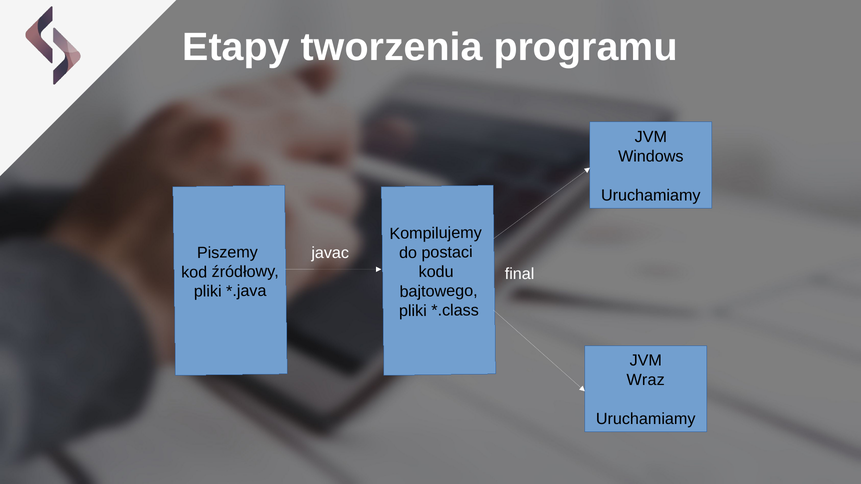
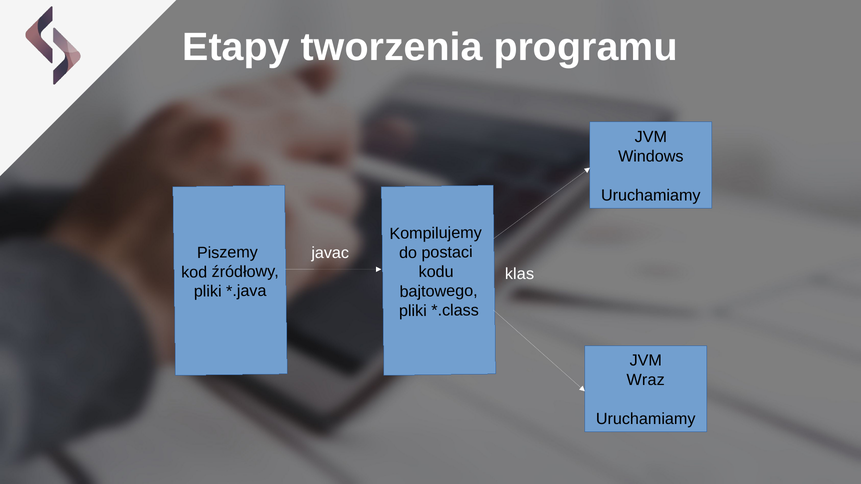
final: final -> klas (519, 274)
